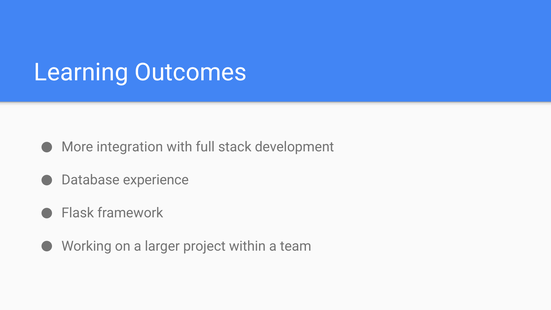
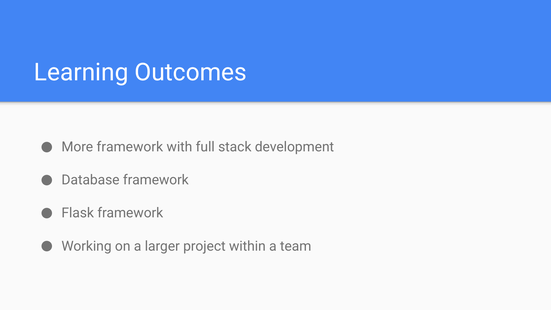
More integration: integration -> framework (130, 147)
Database experience: experience -> framework (156, 180)
